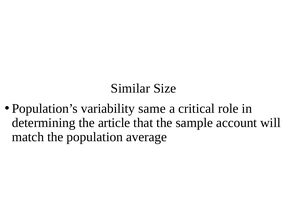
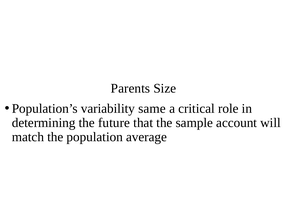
Similar: Similar -> Parents (130, 88)
article: article -> future (114, 122)
